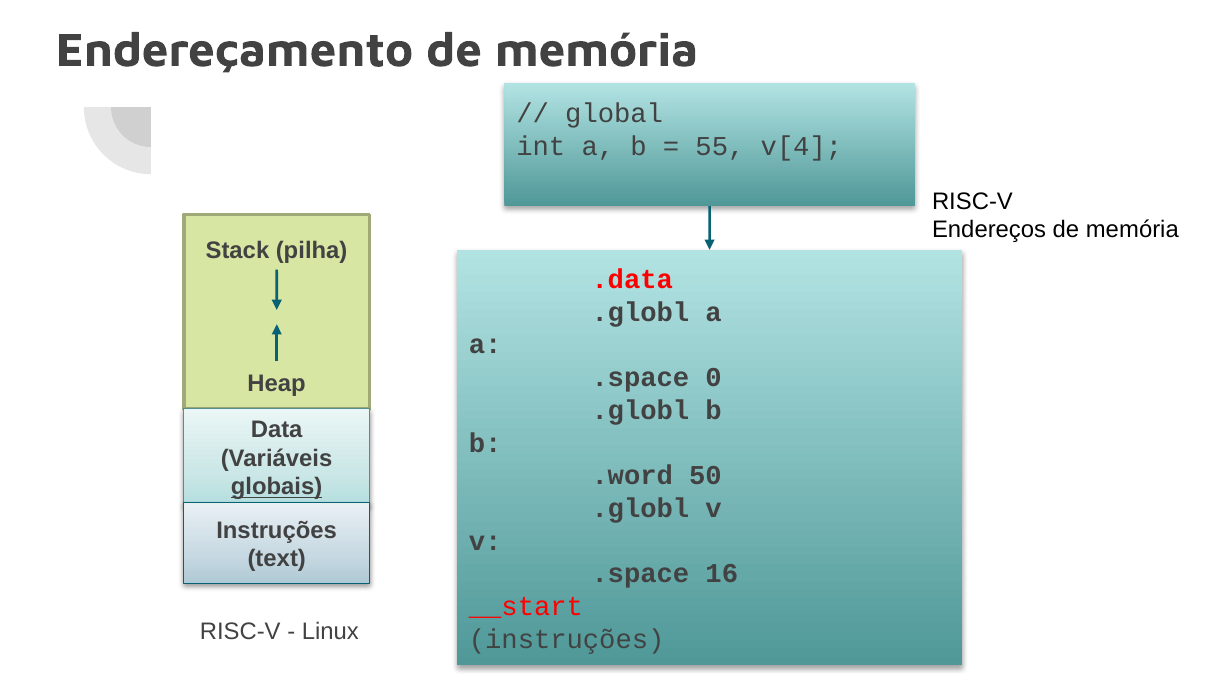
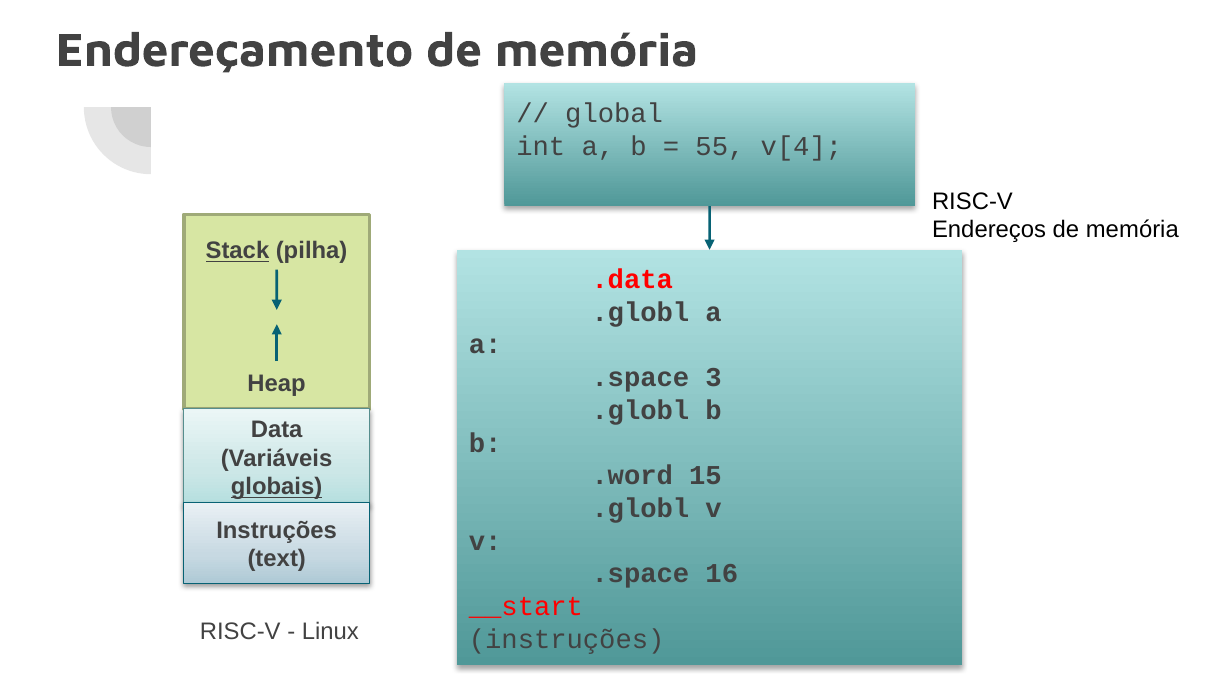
Stack underline: none -> present (237, 251)
0: 0 -> 3 (714, 377)
50: 50 -> 15 (705, 476)
